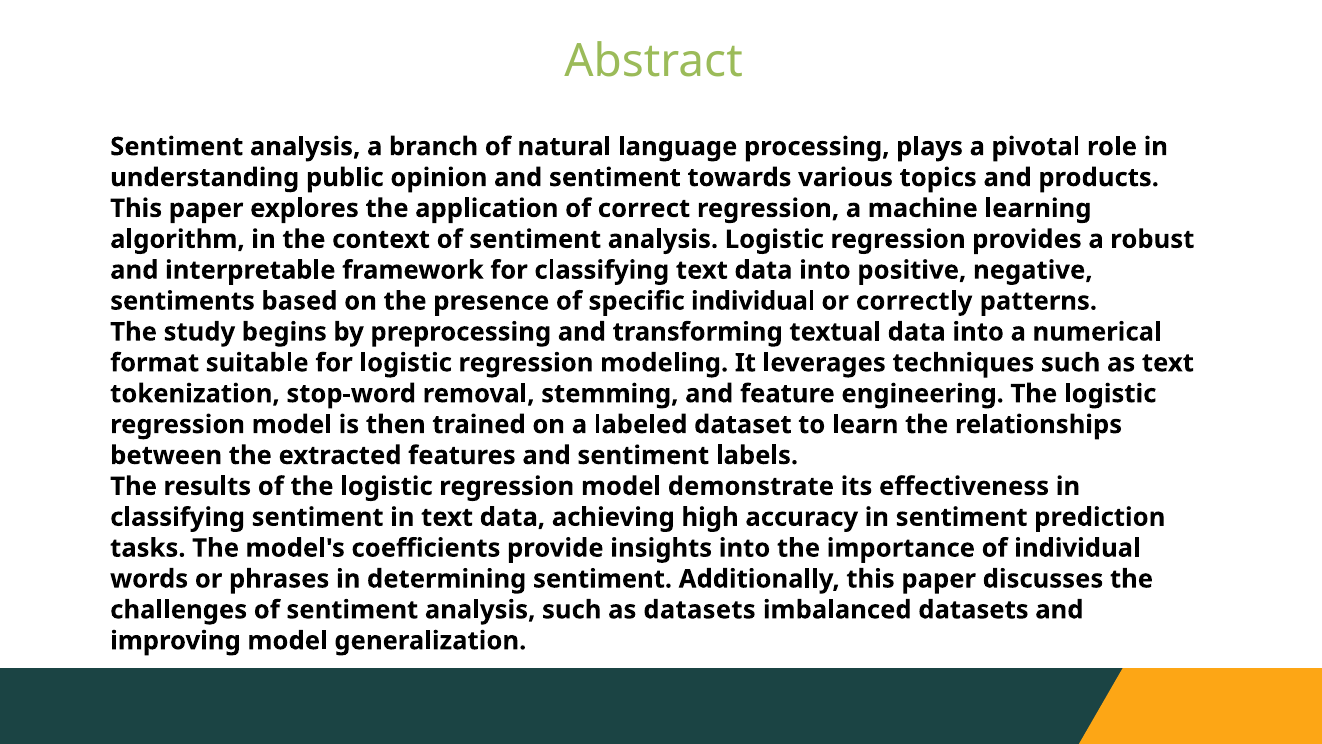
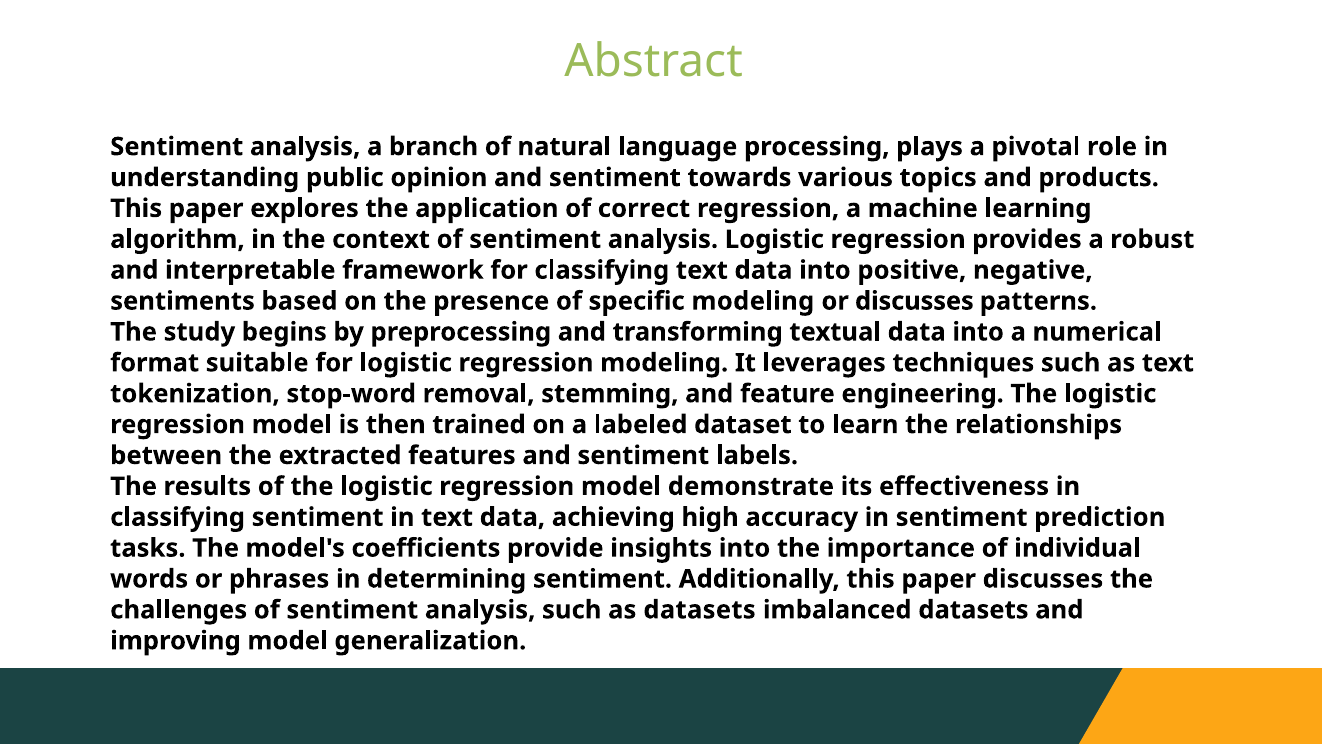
specific individual: individual -> modeling (753, 301)
or correctly: correctly -> discusses (914, 301)
